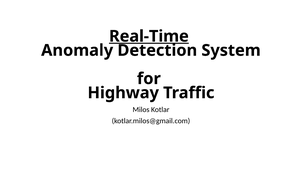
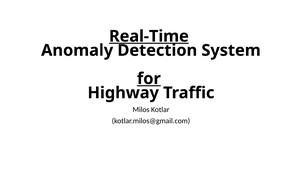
for underline: none -> present (149, 79)
